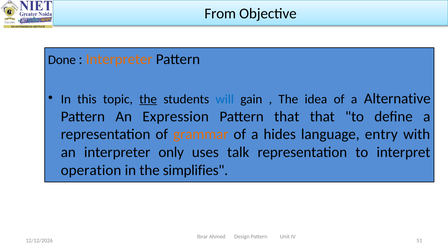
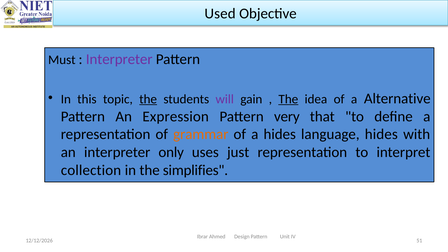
From: From -> Used (220, 14)
Done: Done -> Must (62, 60)
Interpreter colour: orange -> purple (119, 59)
will colour: blue -> purple (225, 99)
The underline: none -> present (288, 99)
Pattern that: that -> very (287, 116)
language entry: entry -> hides (381, 134)
talk: talk -> just (238, 152)
operation: operation -> collection (91, 170)
